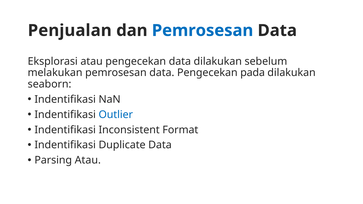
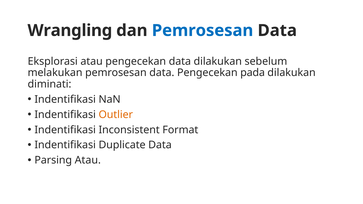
Penjualan: Penjualan -> Wrangling (70, 30)
seaborn: seaborn -> diminati (50, 84)
Outlier colour: blue -> orange (116, 115)
